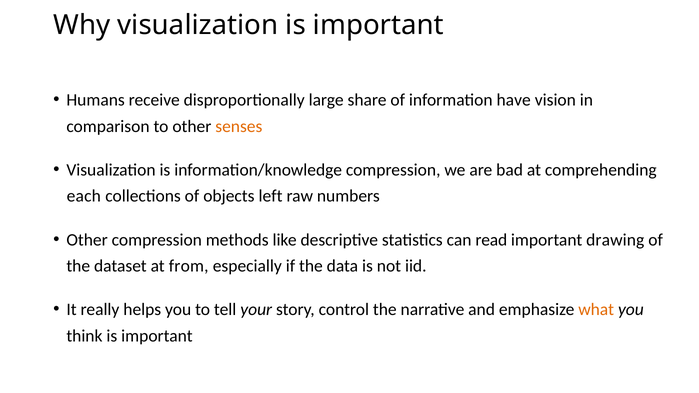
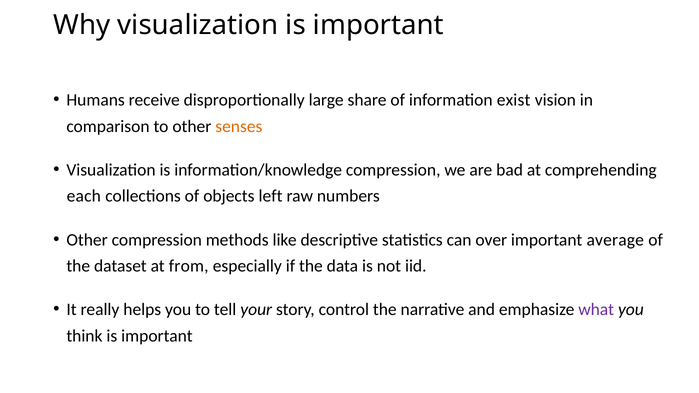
have: have -> exist (514, 100)
read: read -> over (491, 240)
drawing: drawing -> average (615, 240)
what colour: orange -> purple (596, 310)
